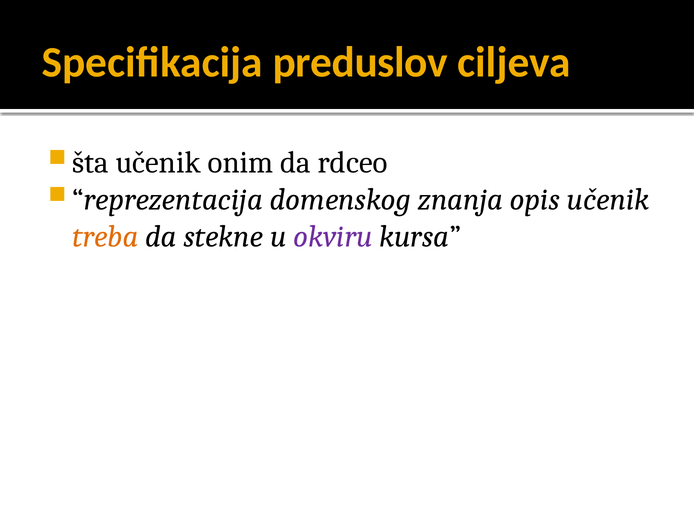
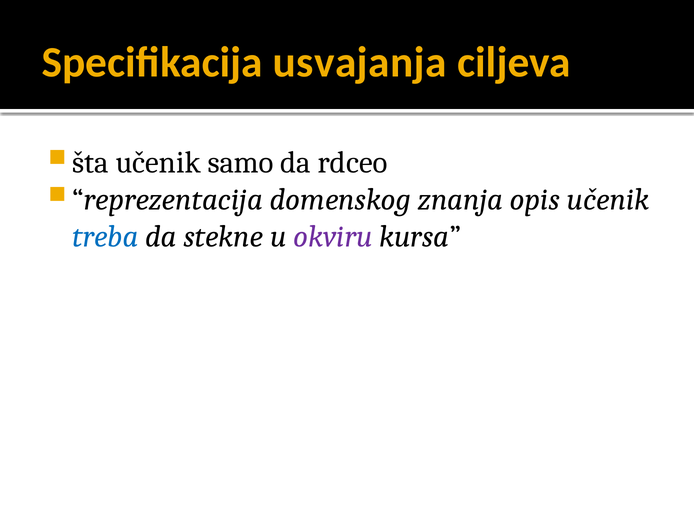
preduslov: preduslov -> usvajanja (360, 62)
onim: onim -> samo (241, 162)
treba colour: orange -> blue (105, 236)
